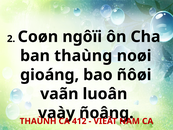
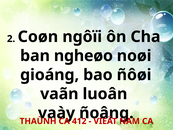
thaùng: thaùng -> ngheøo (83, 56)
